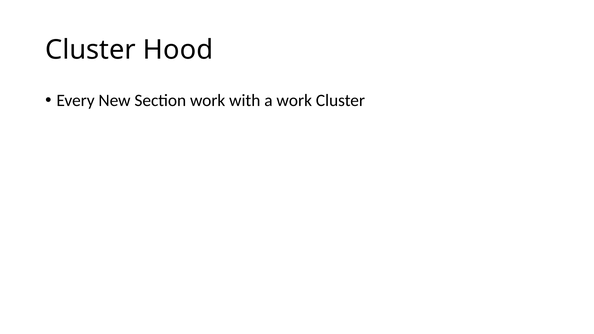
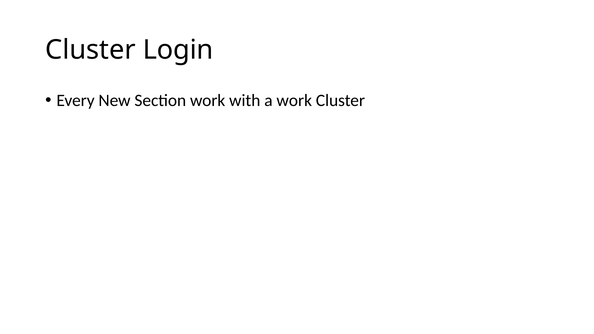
Hood: Hood -> Login (178, 50)
